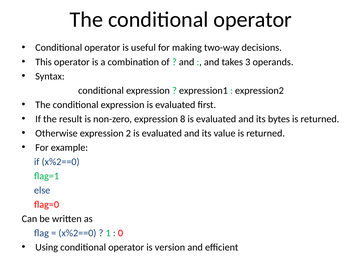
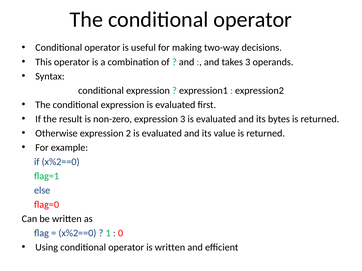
expression 8: 8 -> 3 (183, 119)
is version: version -> written (170, 248)
